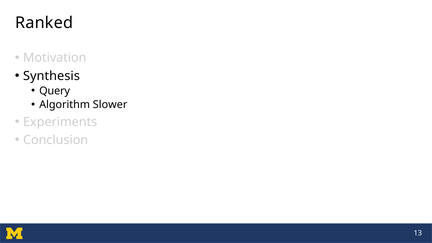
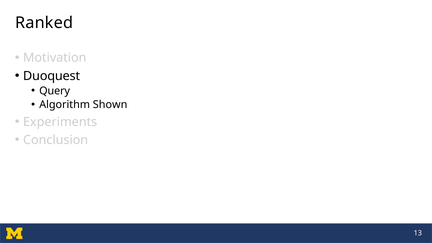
Synthesis: Synthesis -> Duoquest (52, 76)
Slower: Slower -> Shown (110, 105)
